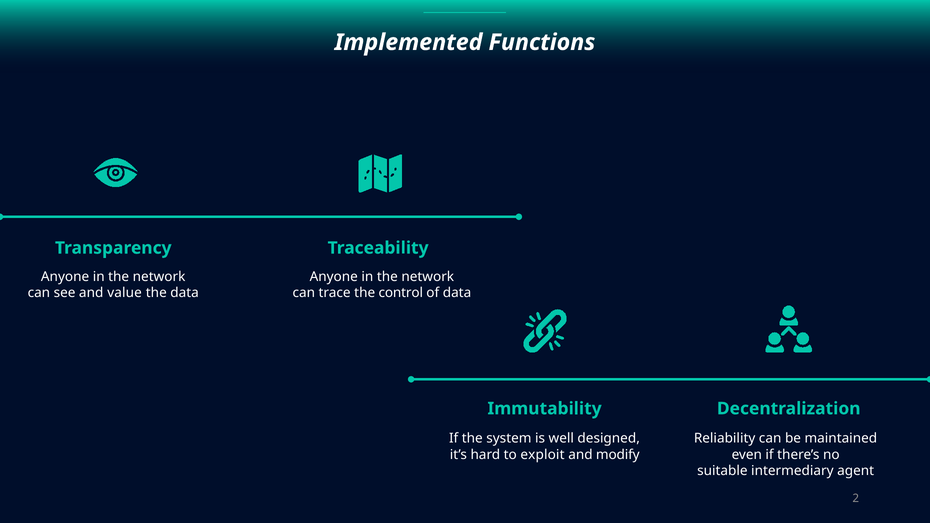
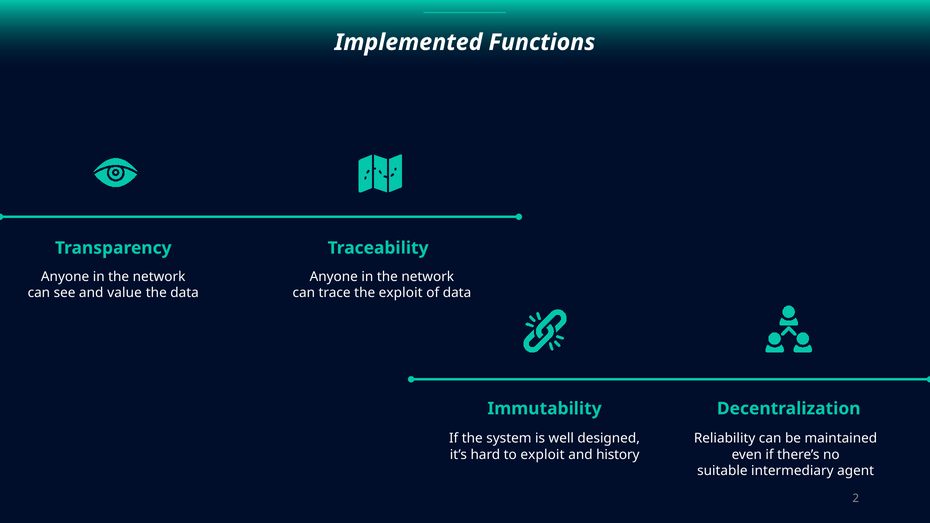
the control: control -> exploit (401, 293)
modify: modify -> history (618, 455)
